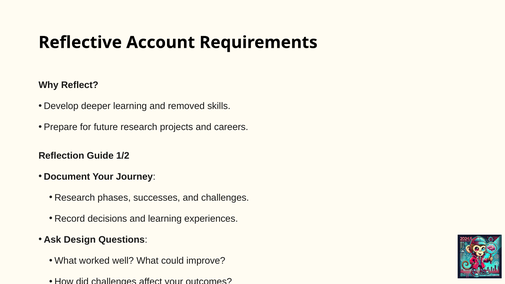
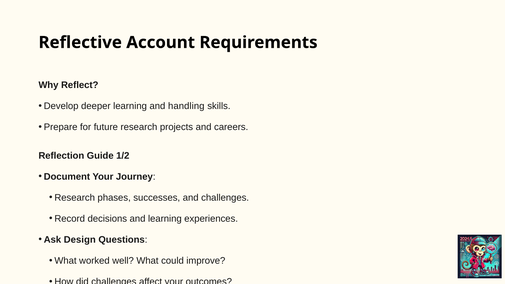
removed: removed -> handling (186, 106)
